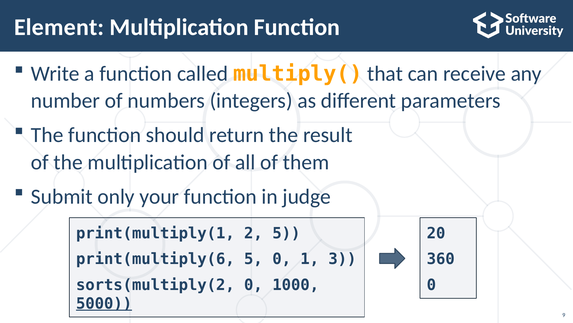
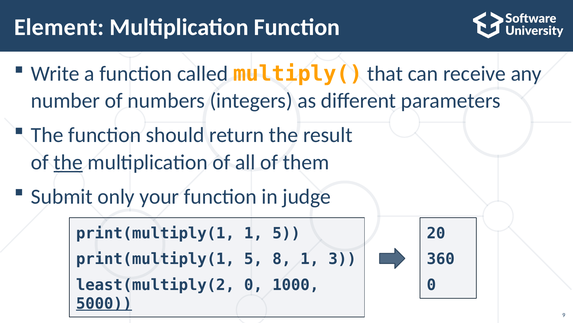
the underline: none -> present (68, 162)
print(multiply(1 2: 2 -> 1 (254, 233)
print(multiply(6: print(multiply(6 -> print(multiply(1 (156, 259)
5 0: 0 -> 8 (282, 259)
sorts(multiply(2: sorts(multiply(2 -> least(multiply(2 (156, 284)
